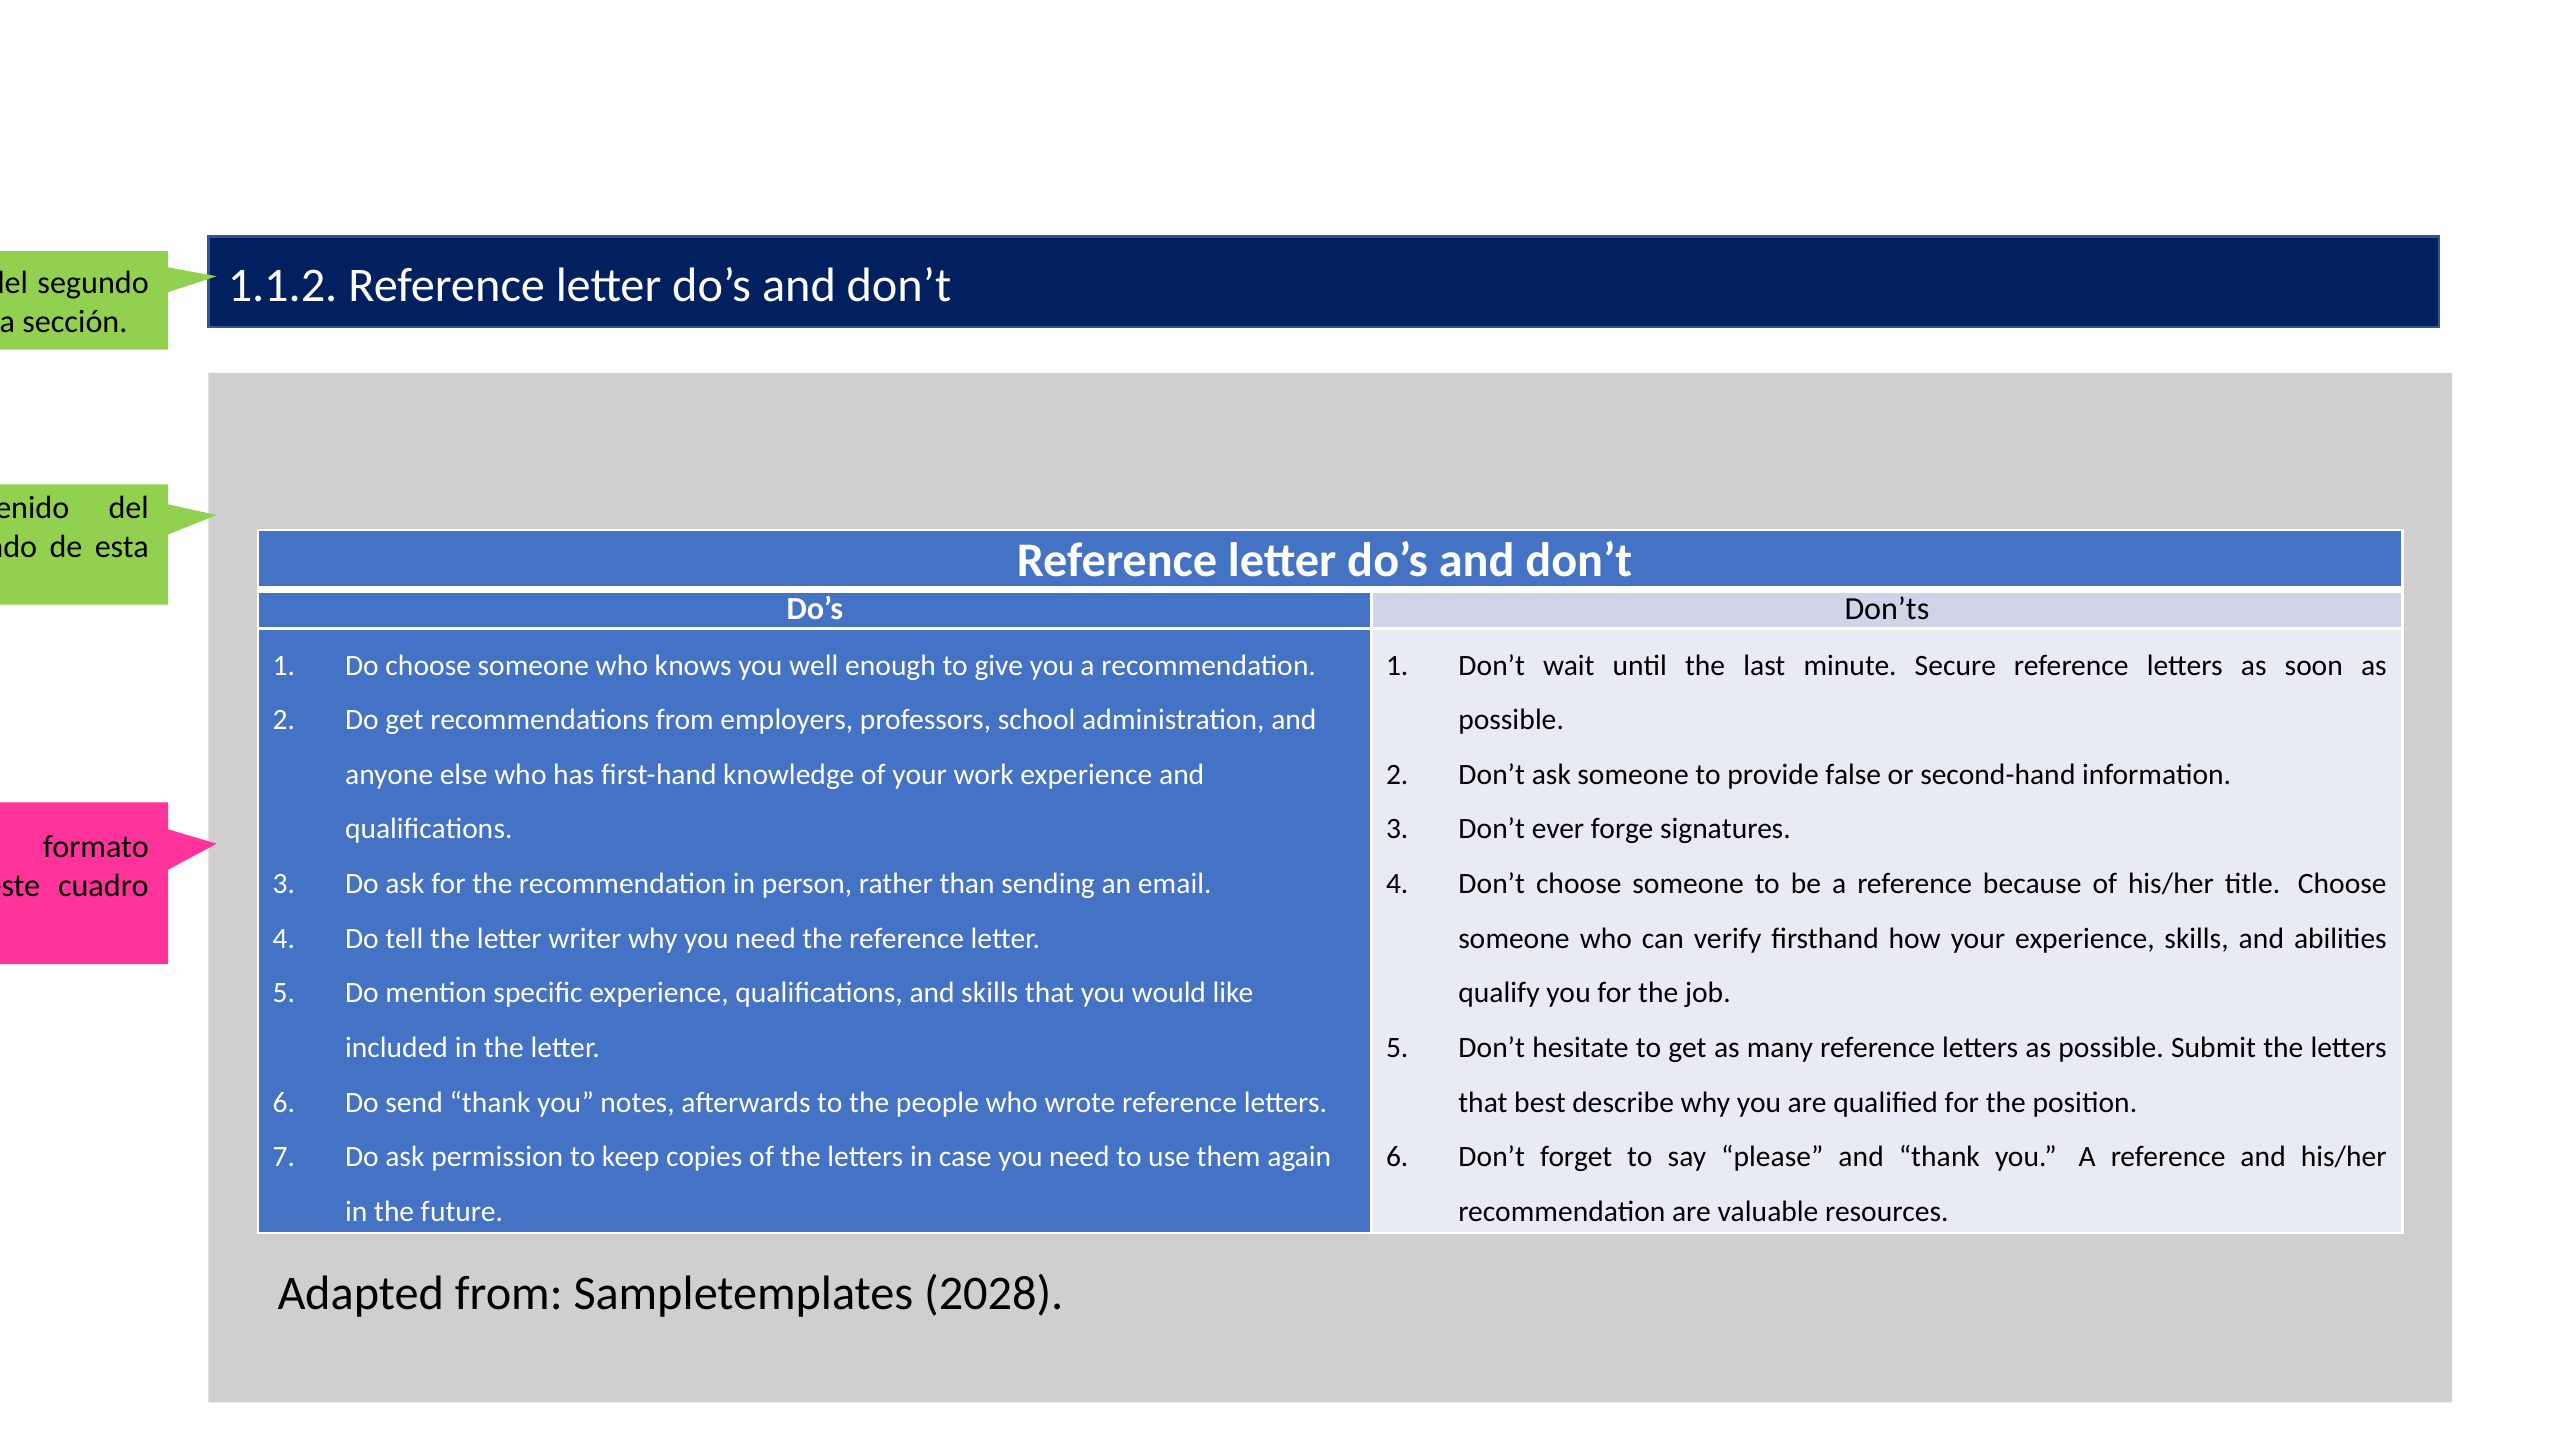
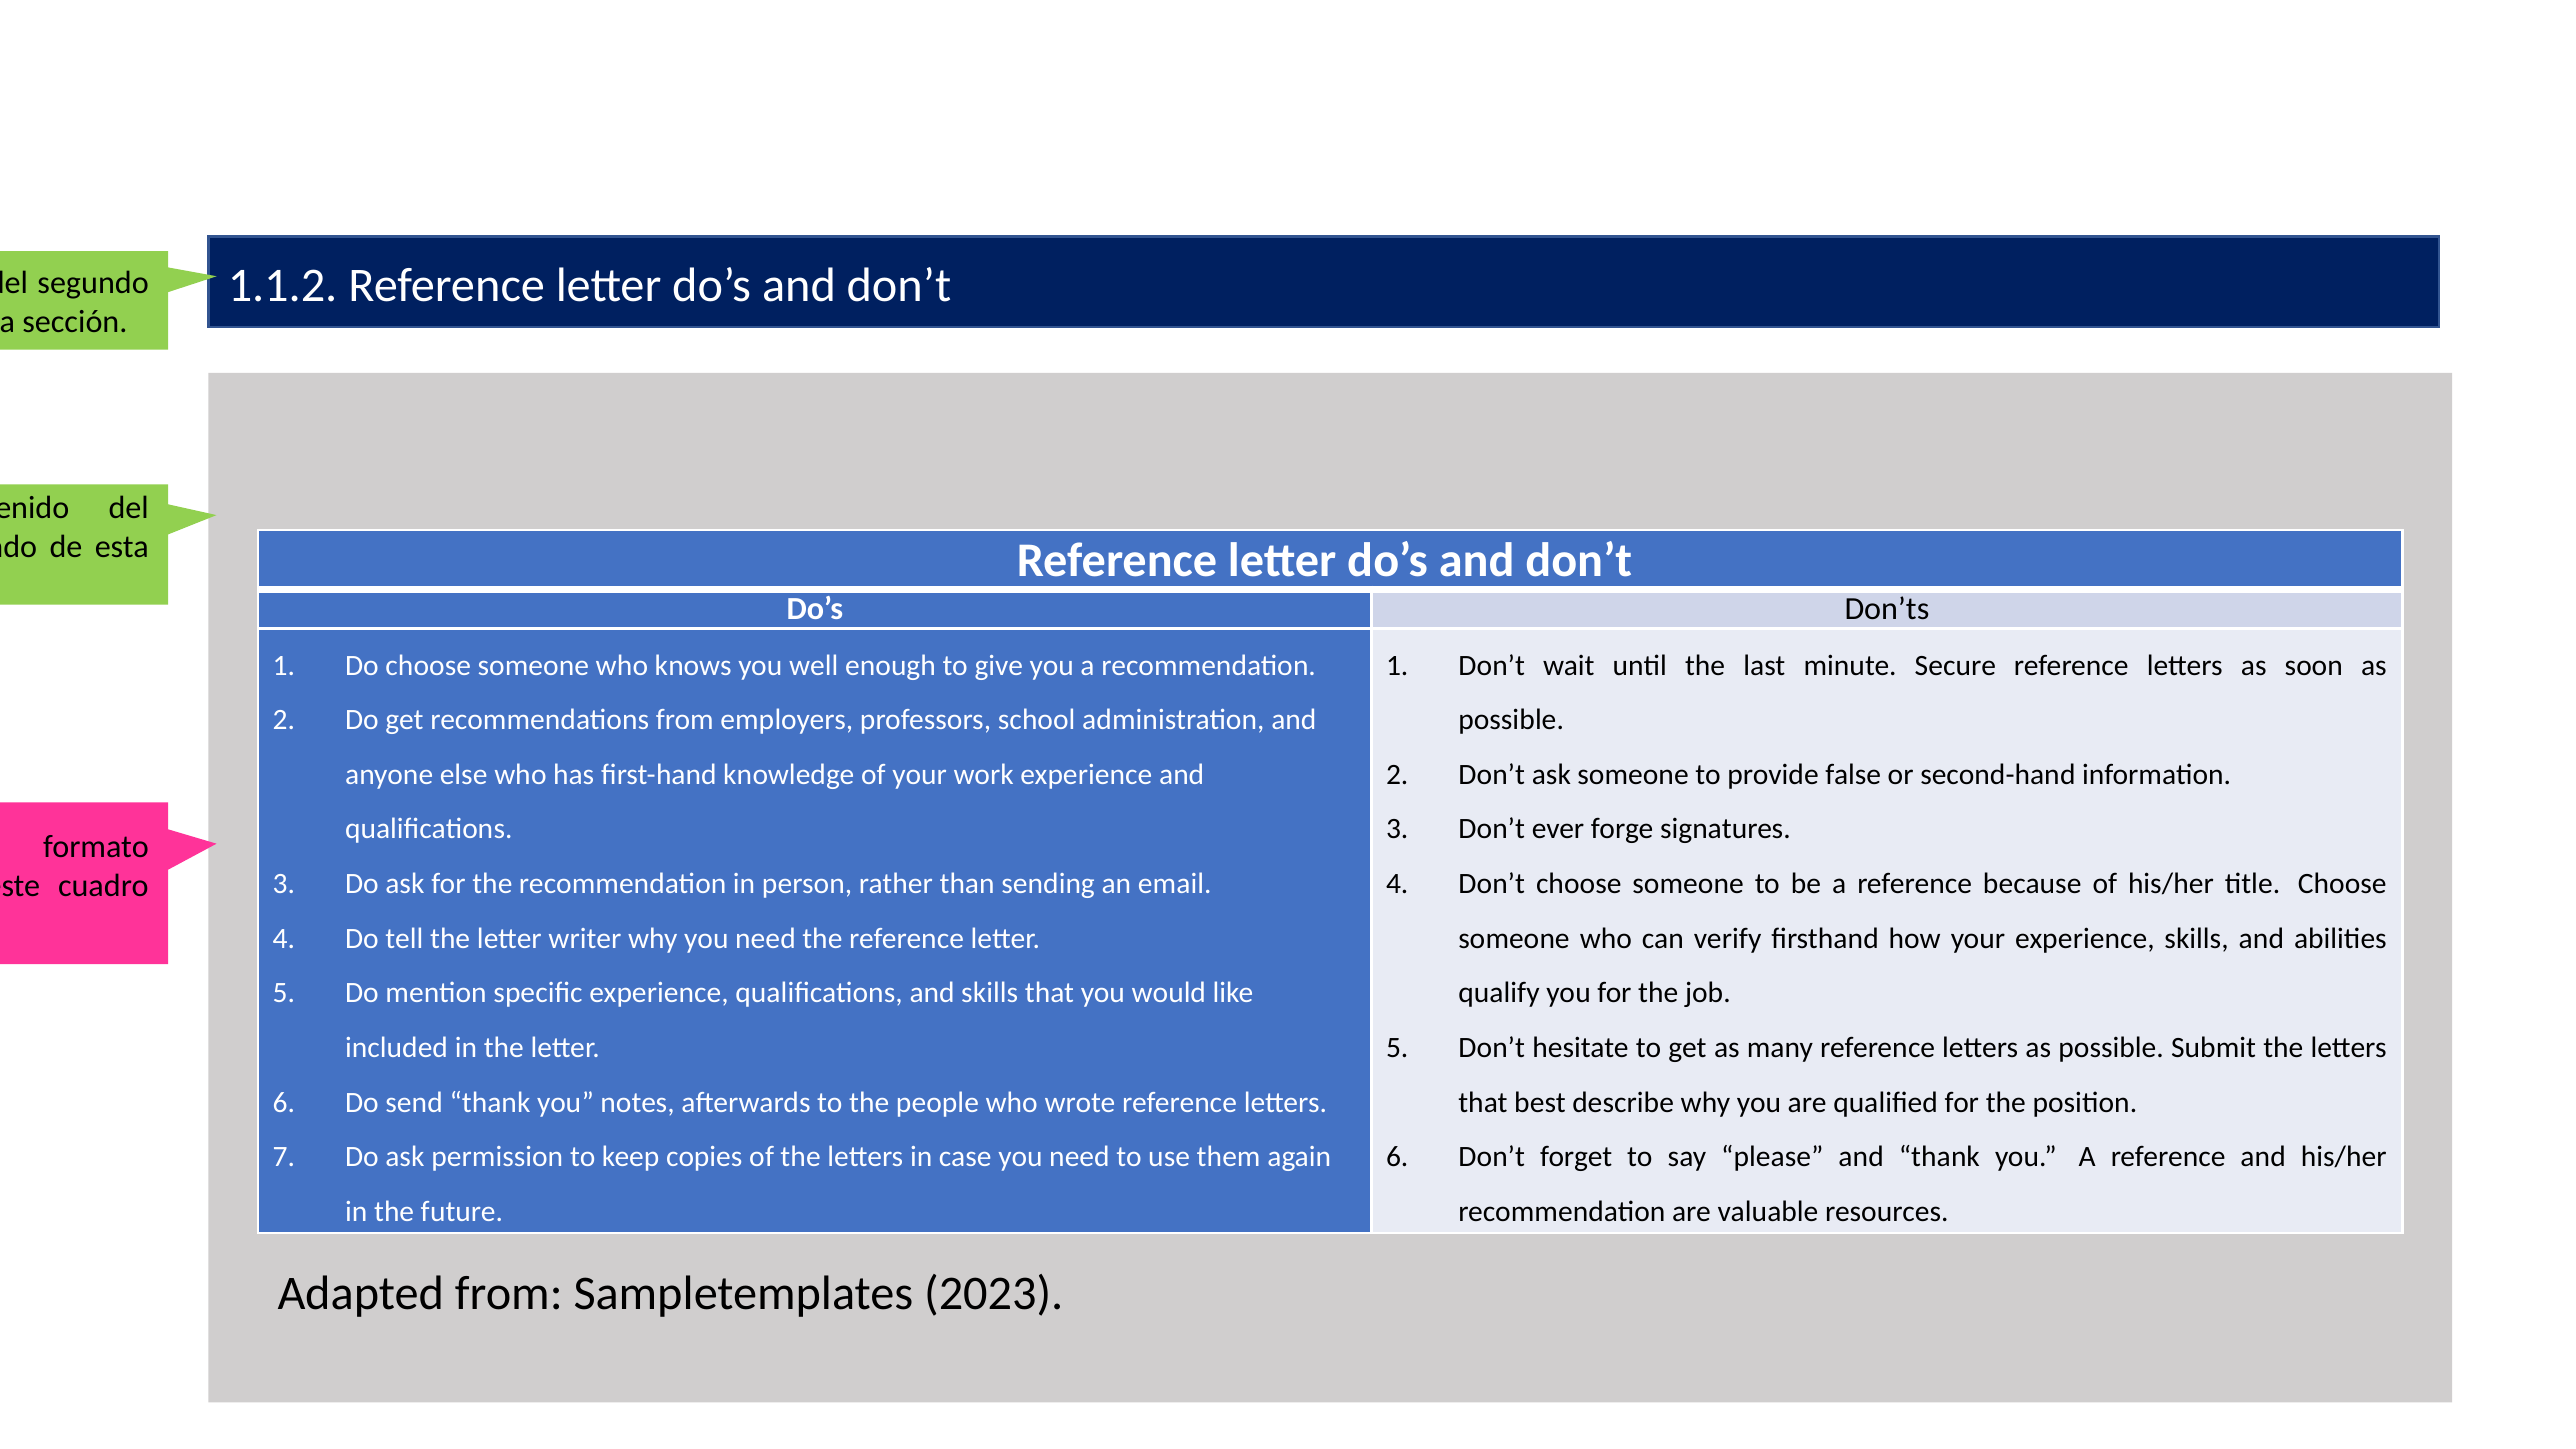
2028: 2028 -> 2023 (994, 1294)
